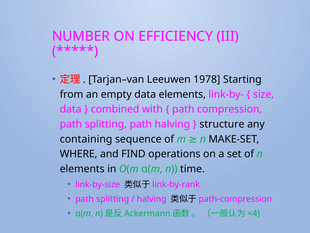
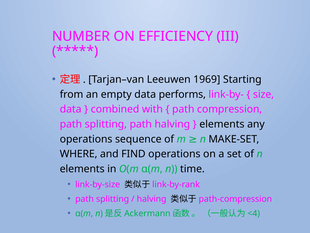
1978: 1978 -> 1969 (207, 79)
data elements: elements -> performs (182, 94)
structure: structure -> elements (222, 124)
containing: containing -> operations (86, 139)
